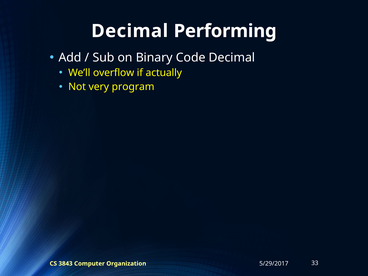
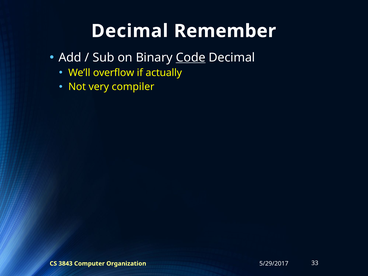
Performing: Performing -> Remember (225, 31)
Code underline: none -> present (191, 57)
program: program -> compiler (133, 87)
